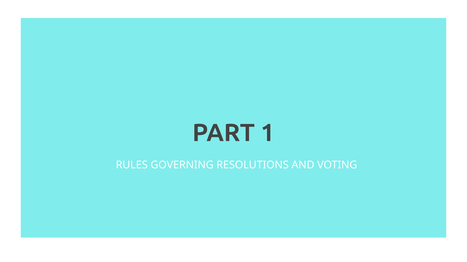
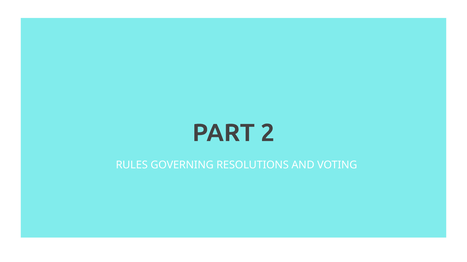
1: 1 -> 2 (268, 133)
